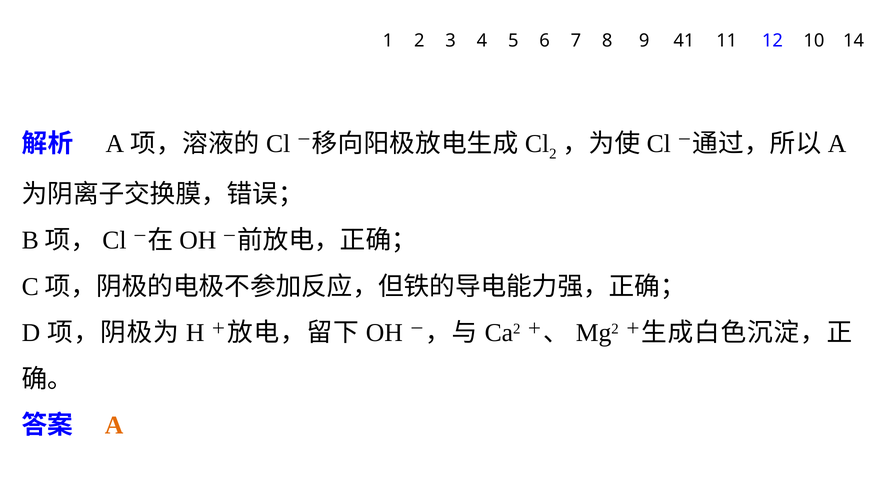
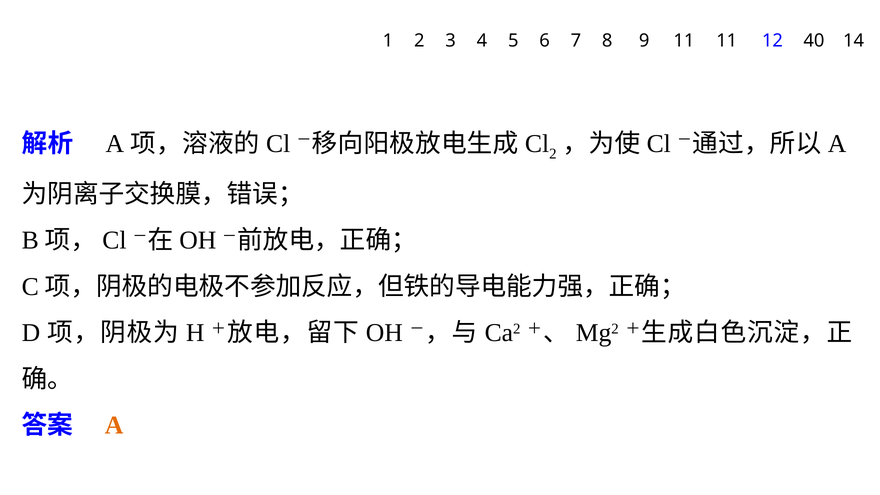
9 41: 41 -> 11 (684, 41)
10: 10 -> 40 (814, 41)
